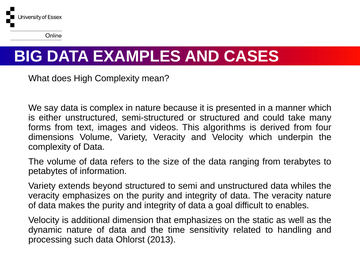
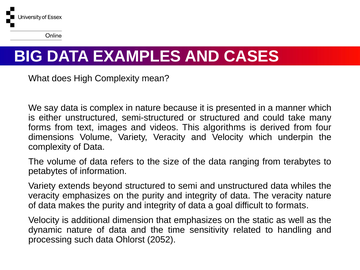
enables: enables -> formats (292, 205)
2013: 2013 -> 2052 (161, 240)
